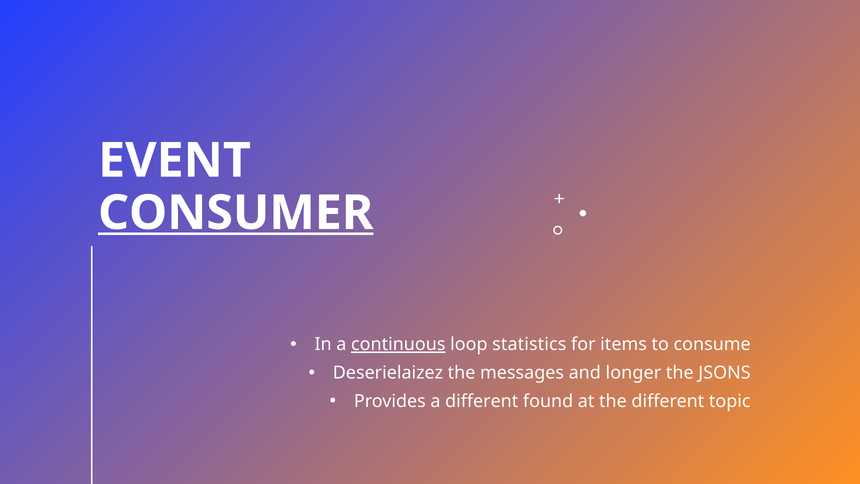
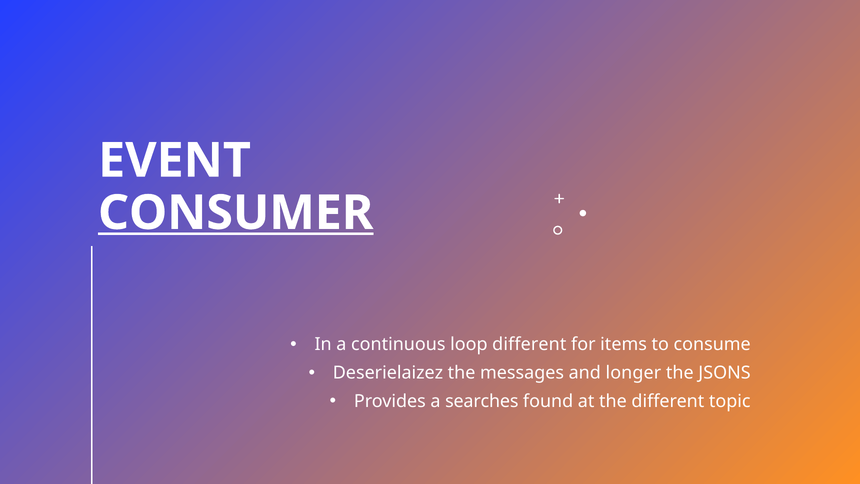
continuous underline: present -> none (398, 344)
loop statistics: statistics -> different (529, 344)
a different: different -> searches (482, 401)
